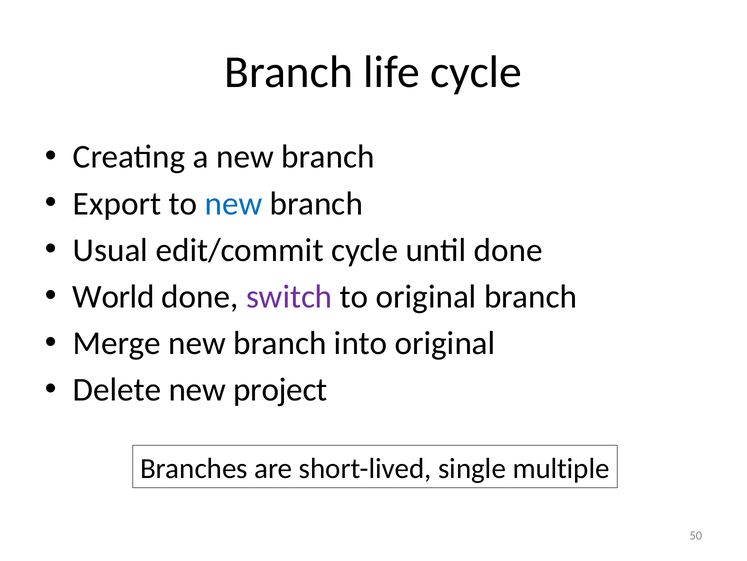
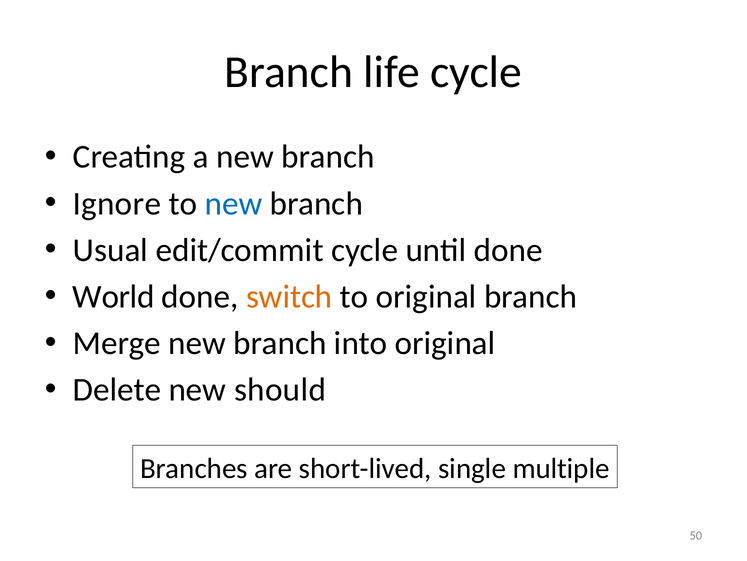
Export: Export -> Ignore (117, 203)
switch colour: purple -> orange (289, 296)
project: project -> should (280, 389)
